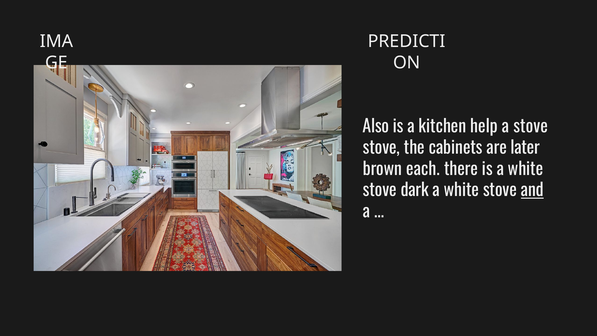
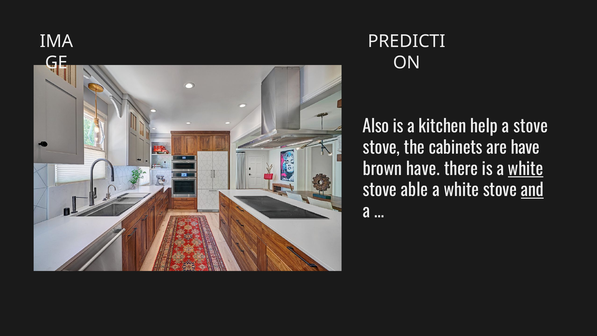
are later: later -> have (525, 148)
brown each: each -> have (423, 169)
white underline: none -> present (526, 169)
dark: dark -> able (415, 190)
